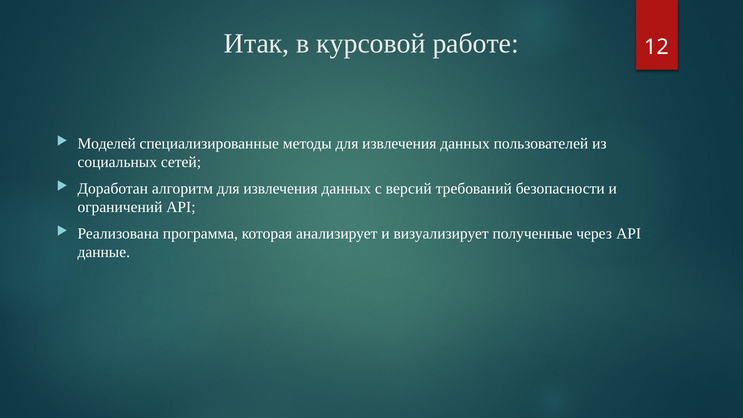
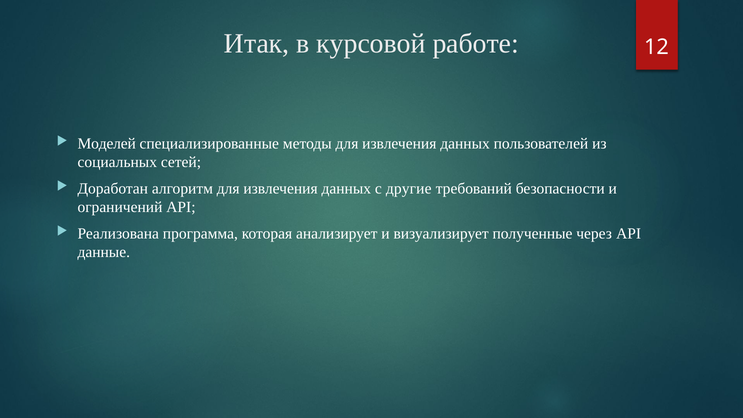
версий: версий -> другие (409, 189)
